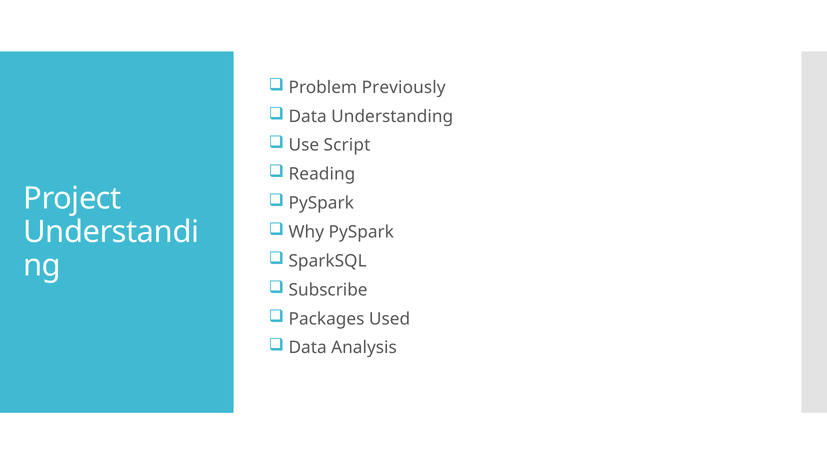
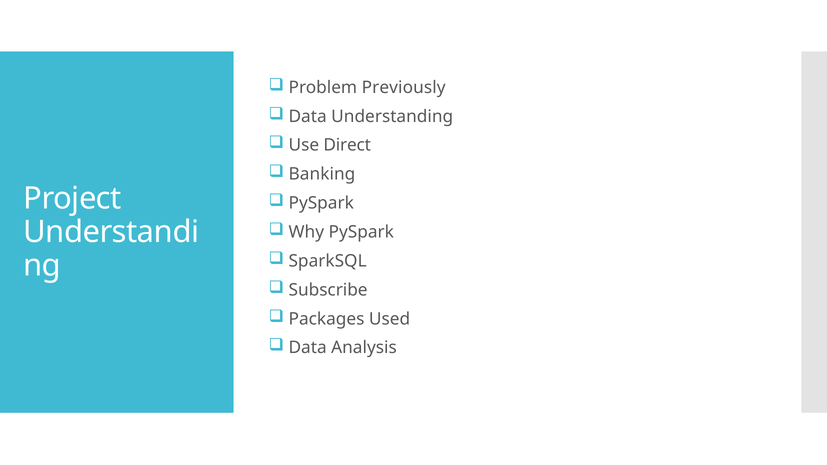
Script: Script -> Direct (347, 145)
Reading: Reading -> Banking (322, 174)
